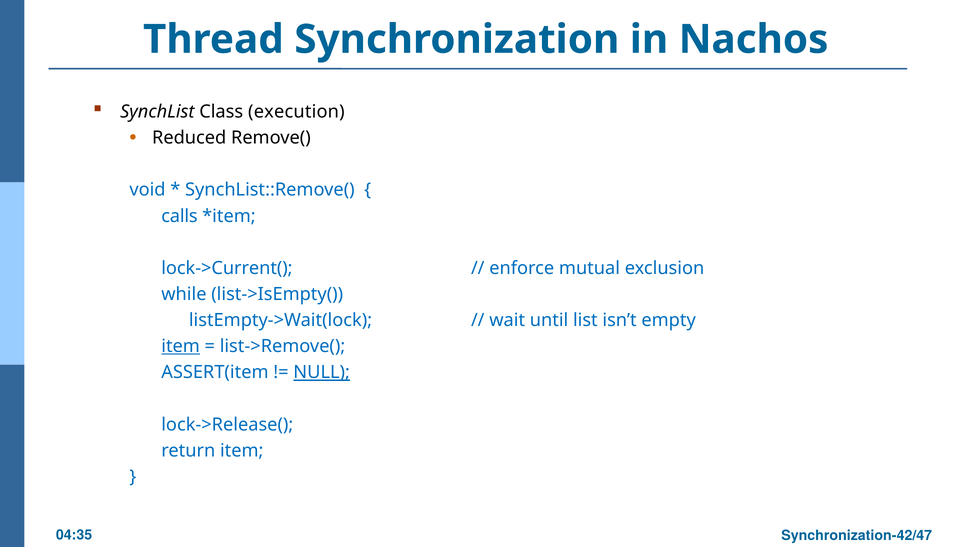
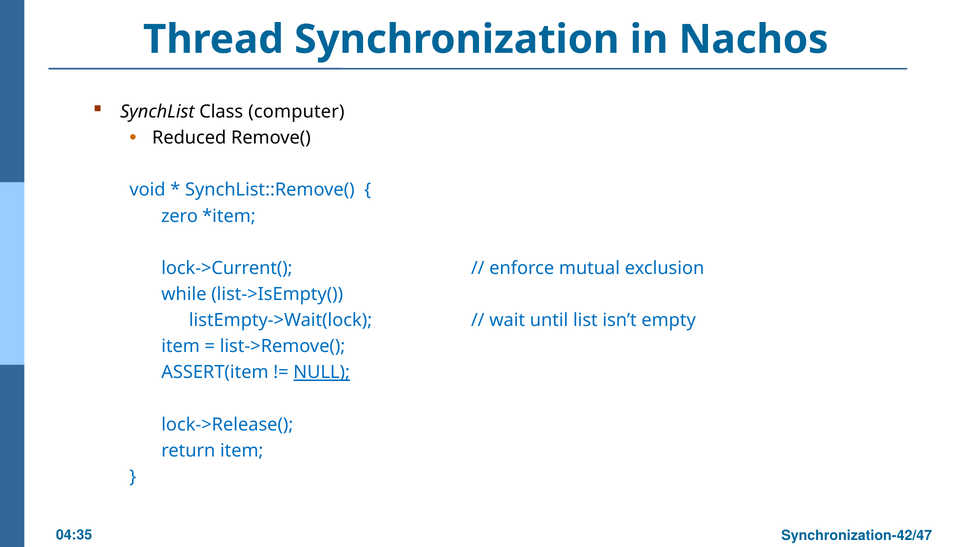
execution: execution -> computer (296, 112)
calls: calls -> zero (179, 216)
item underline: present -> none (181, 346)
